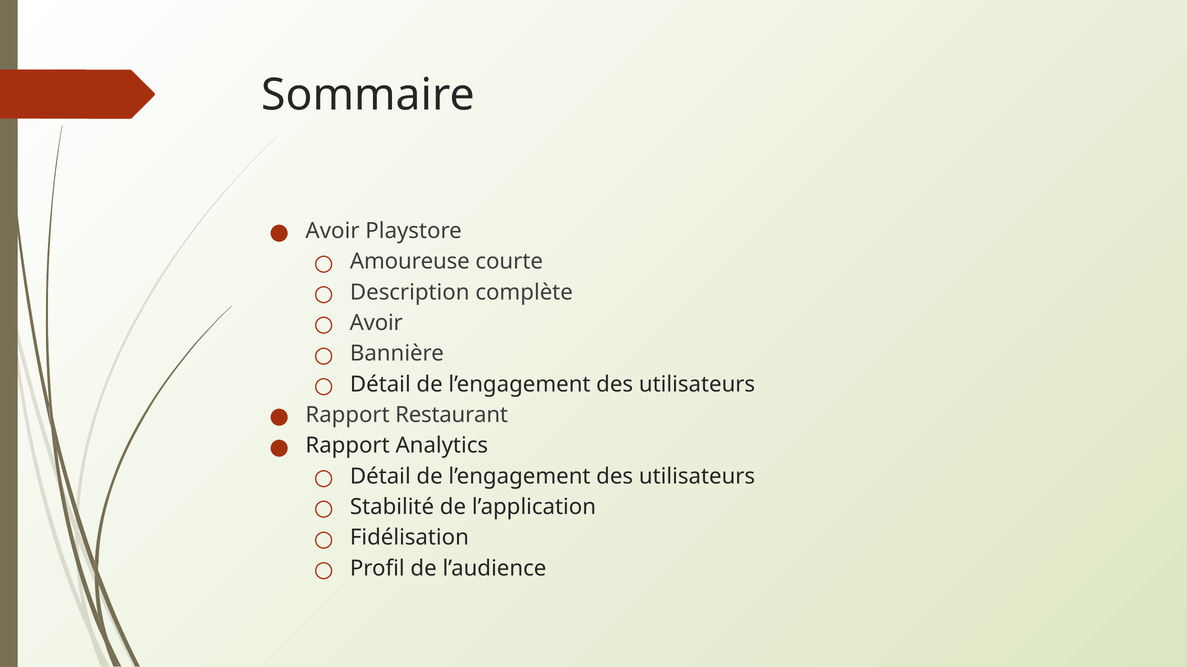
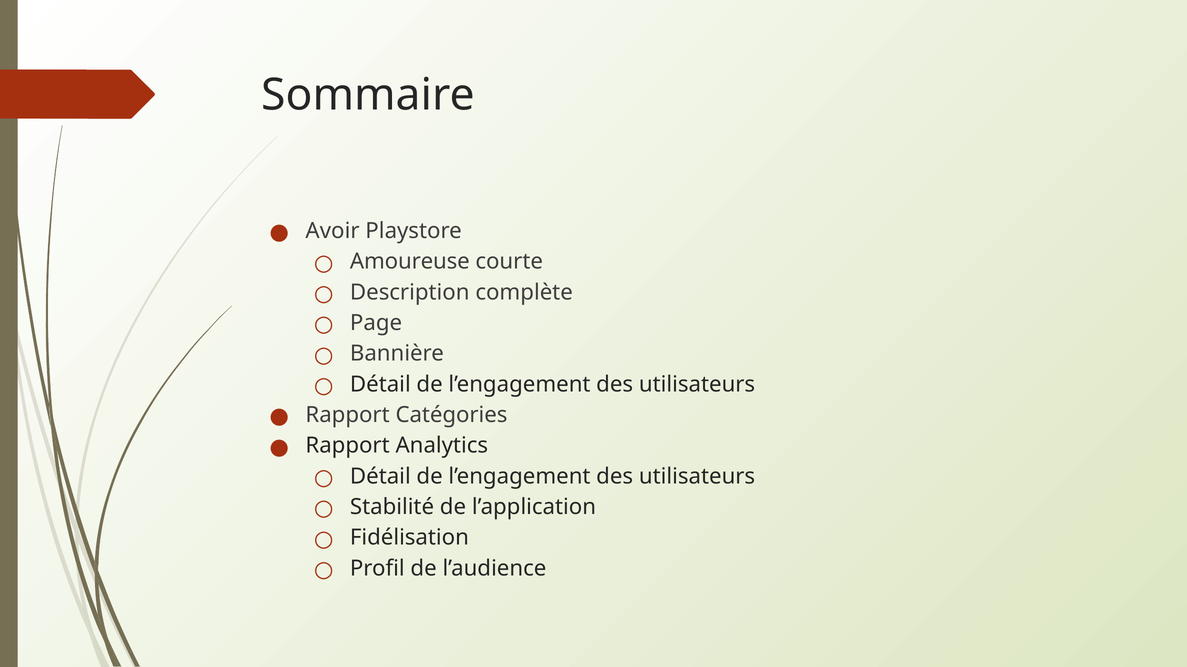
Avoir: Avoir -> Page (376, 323)
Restaurant: Restaurant -> Catégories (451, 415)
